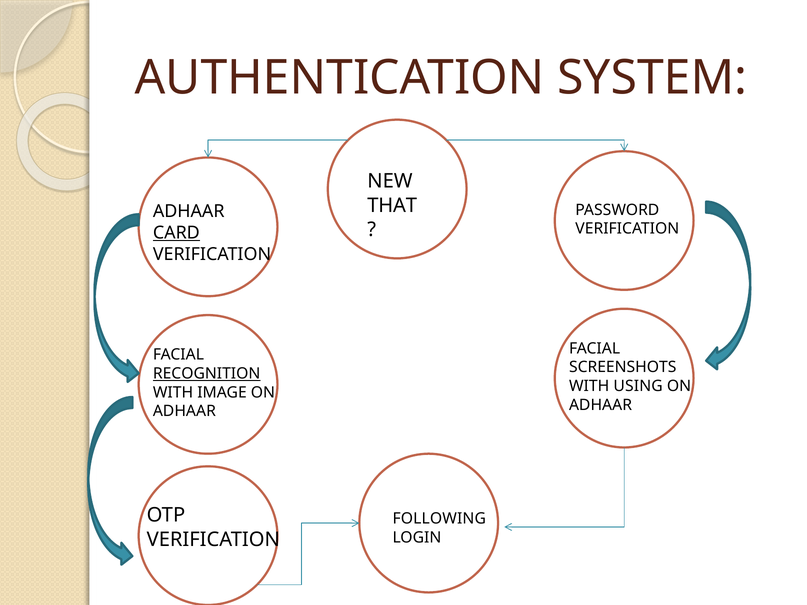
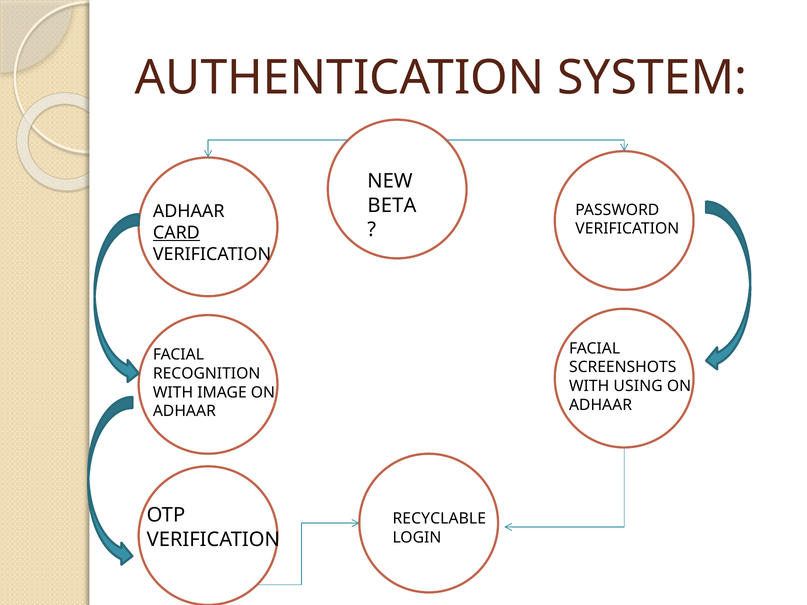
THAT: THAT -> BETA (392, 206)
RECOGNITION underline: present -> none (207, 374)
FOLLOWING: FOLLOWING -> RECYCLABLE (439, 519)
